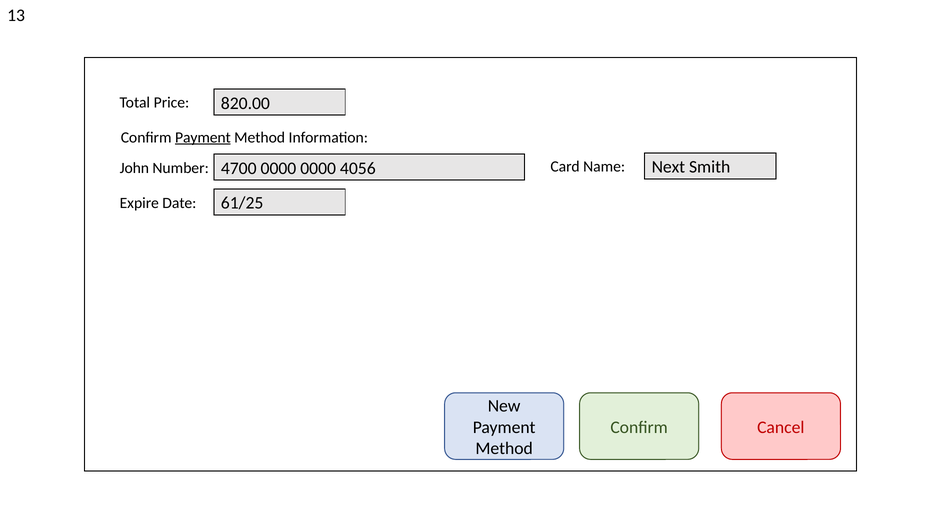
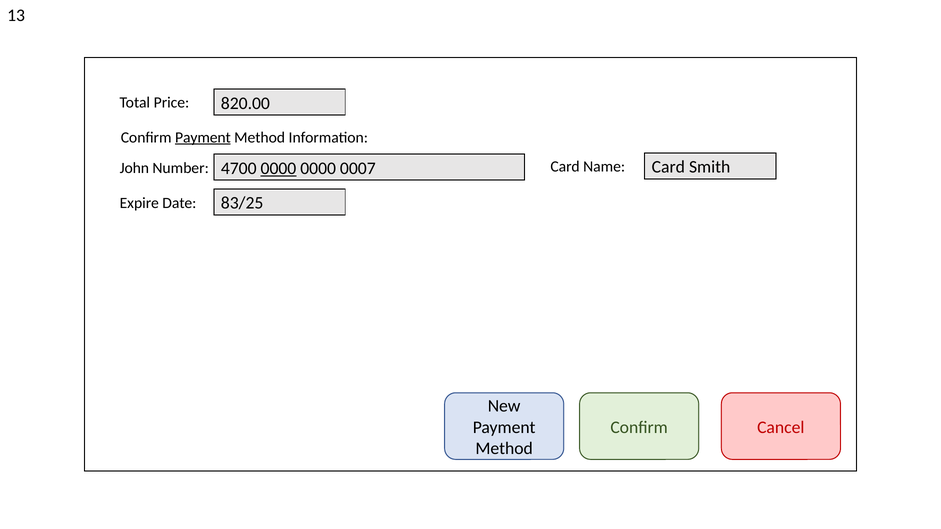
Name Next: Next -> Card (668, 167)
0000 underline: none -> present (278, 168)
4056: 4056 -> 0007 (358, 168)
61/25: 61/25 -> 83/25 (242, 203)
